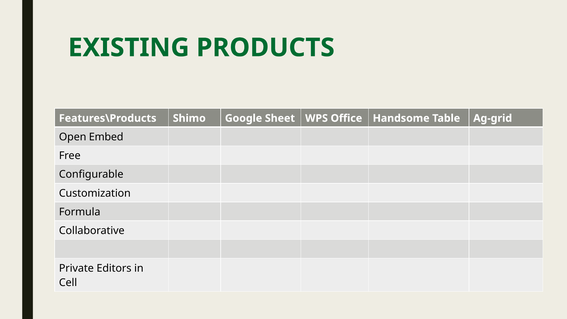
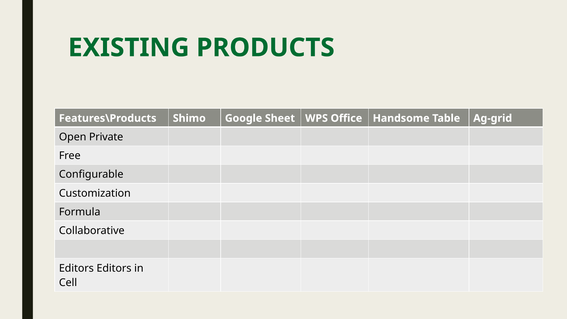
Embed: Embed -> Private (106, 137)
Private: Private -> Editors (76, 268)
